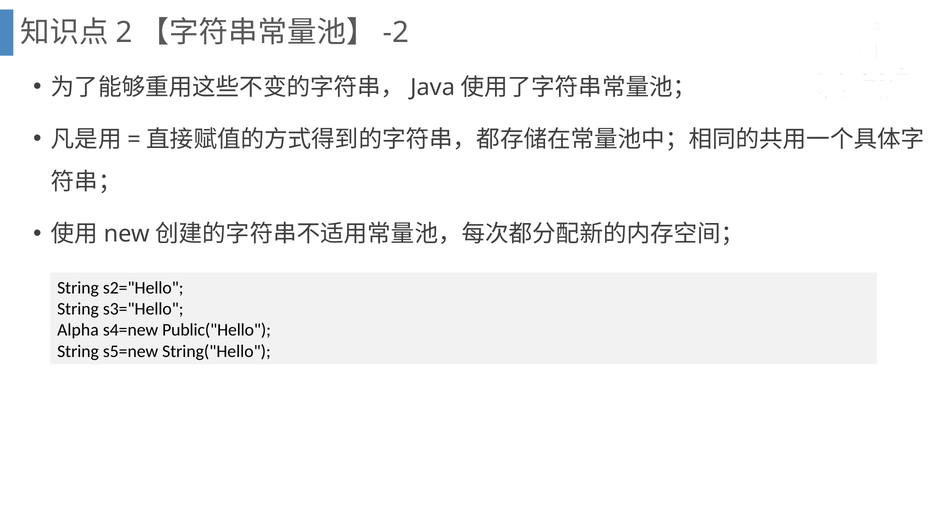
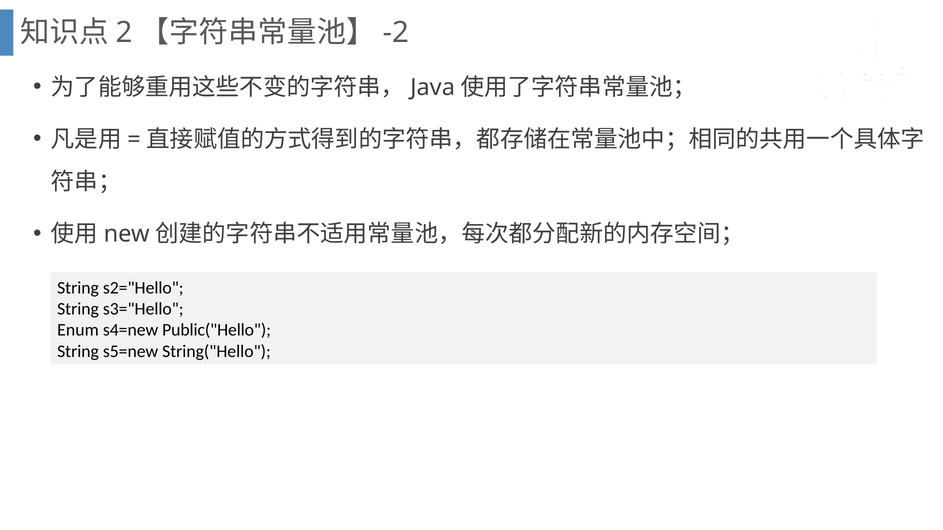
Alpha: Alpha -> Enum (78, 330)
